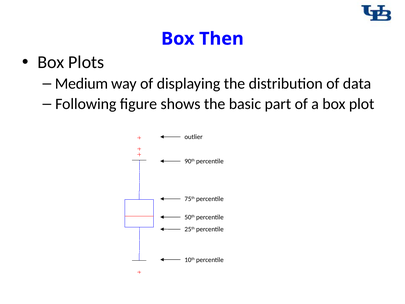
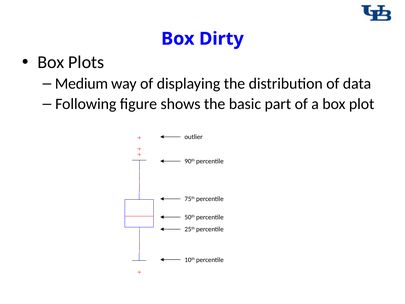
Then: Then -> Dirty (221, 39)
